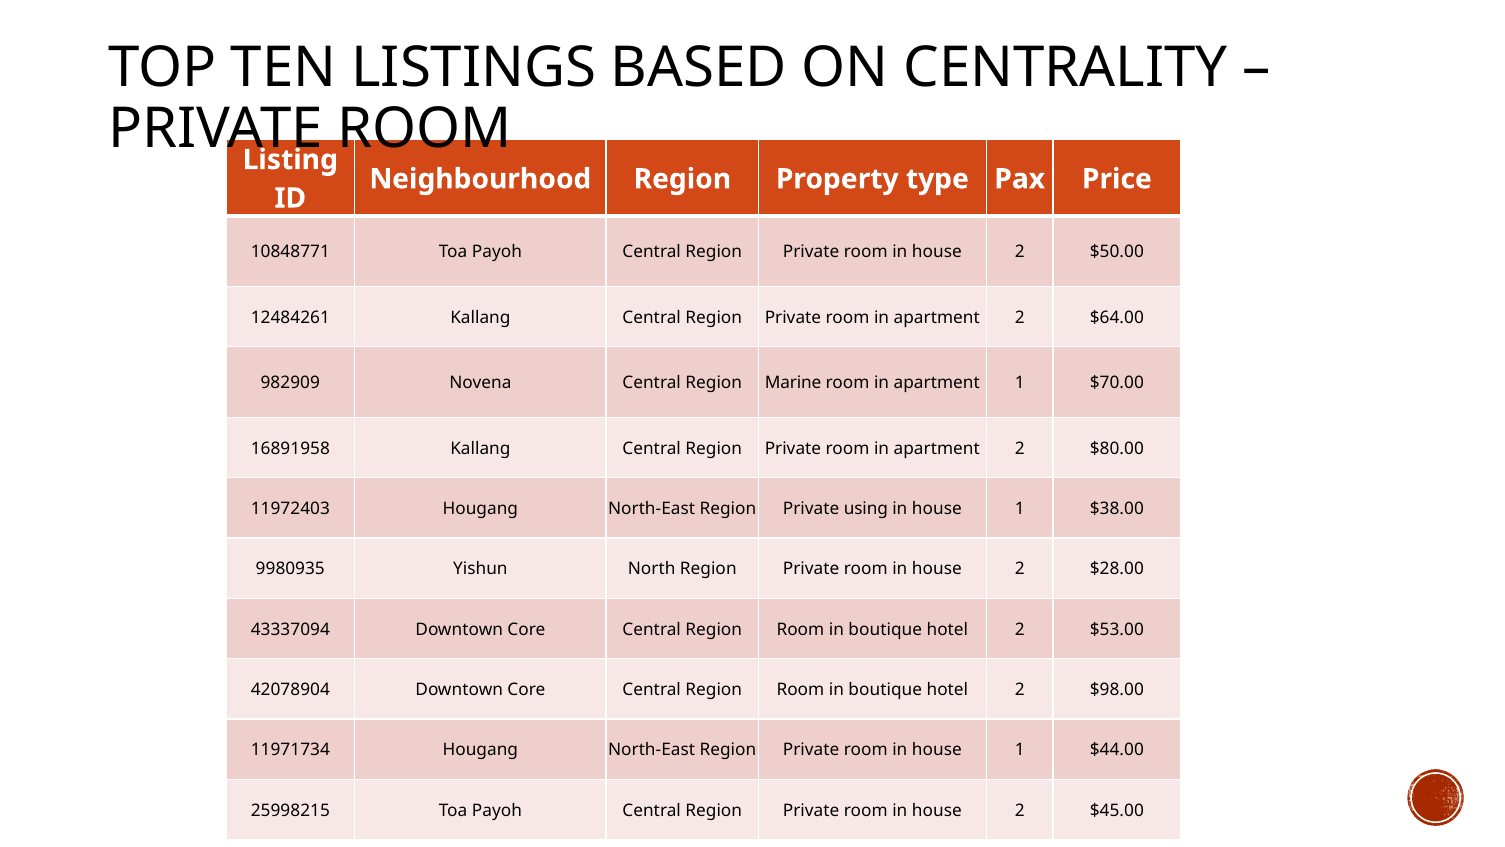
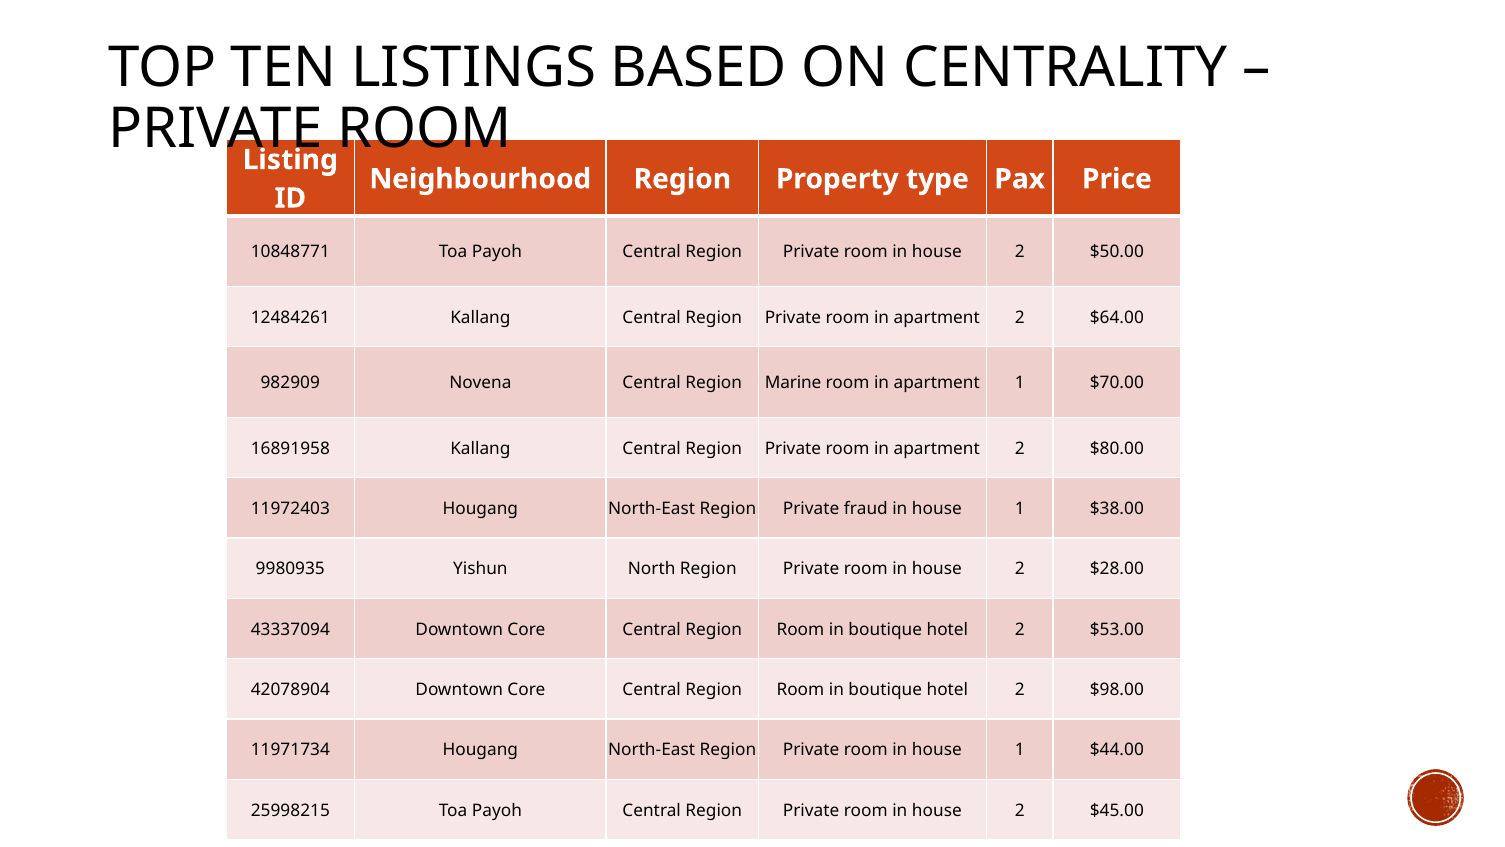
using: using -> fraud (866, 508)
